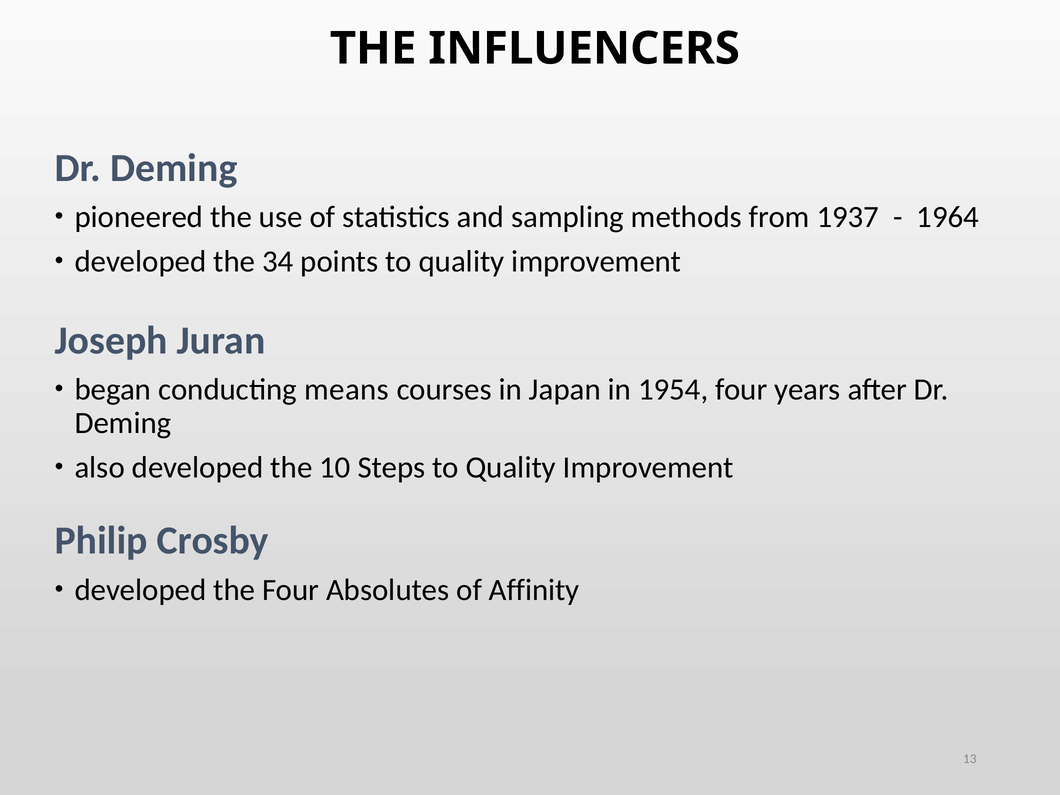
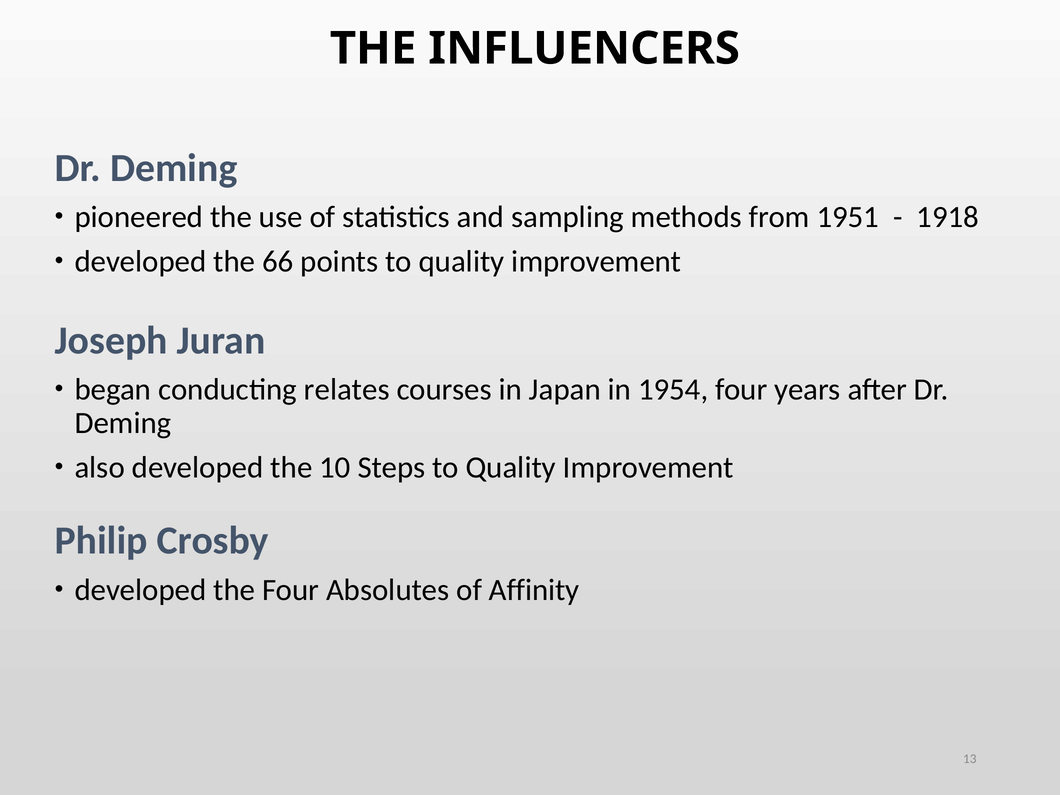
1937: 1937 -> 1951 (848, 217)
1964: 1964 -> 1918 (948, 217)
34: 34 -> 66 (278, 262)
means: means -> relates (347, 390)
